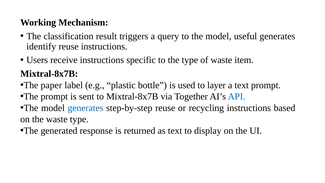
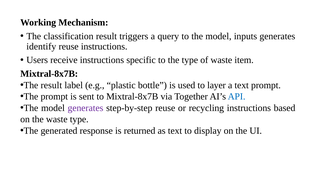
useful: useful -> inputs (246, 36)
The paper: paper -> result (51, 85)
generates colour: blue -> purple (85, 108)
